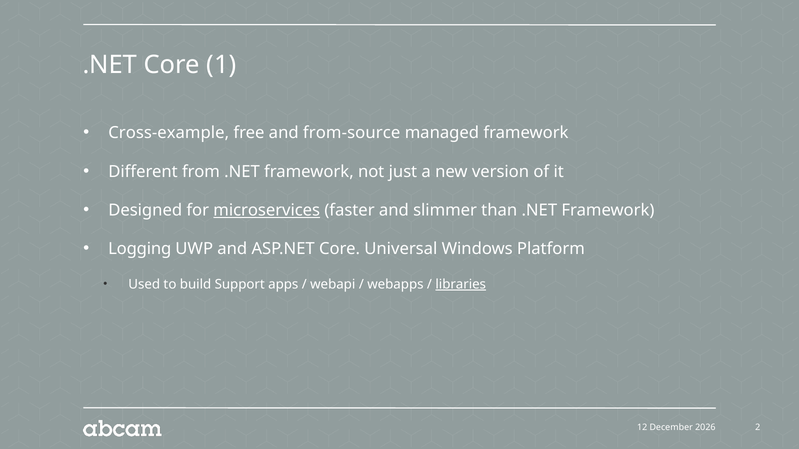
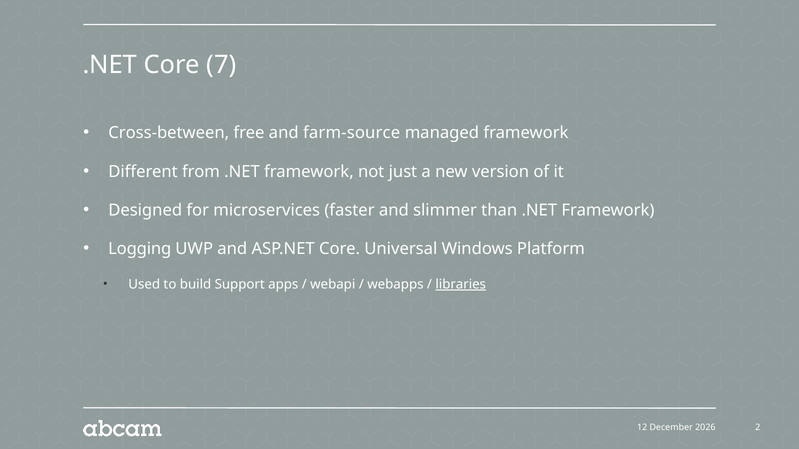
1: 1 -> 7 (221, 65)
Cross-example: Cross-example -> Cross-between (169, 133)
from-source: from-source -> farm-source (352, 133)
microservices underline: present -> none (267, 210)
